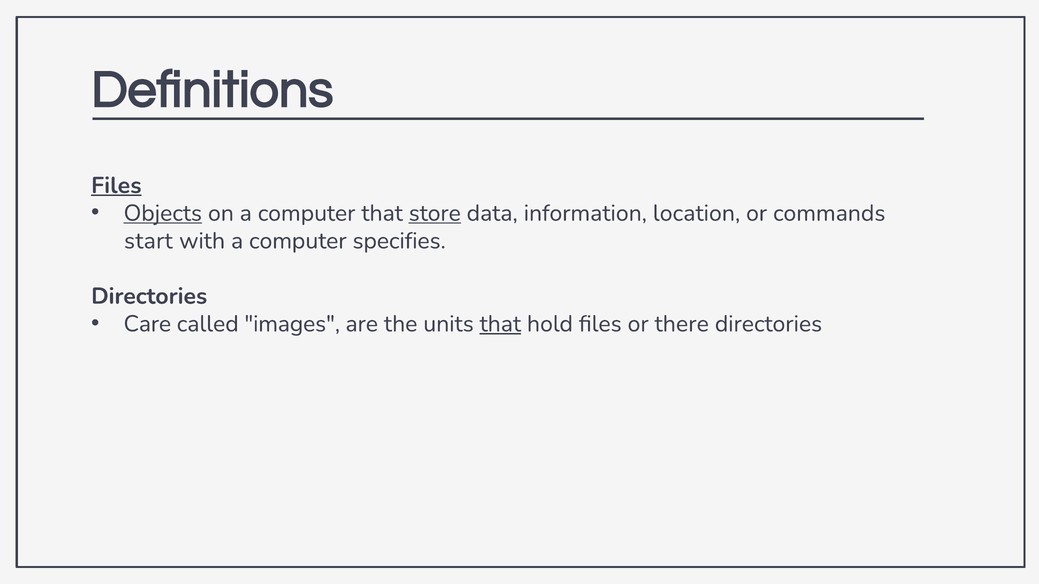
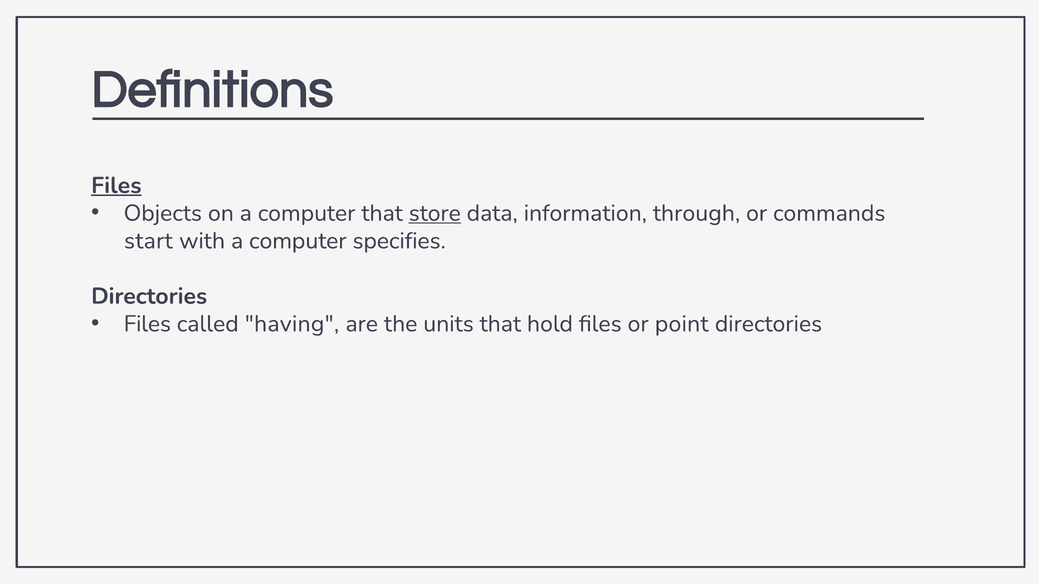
Objects underline: present -> none (163, 213)
location: location -> through (697, 213)
Care: Care -> Files (147, 324)
images: images -> having (292, 324)
that underline: present -> none (500, 324)
there: there -> point (682, 324)
